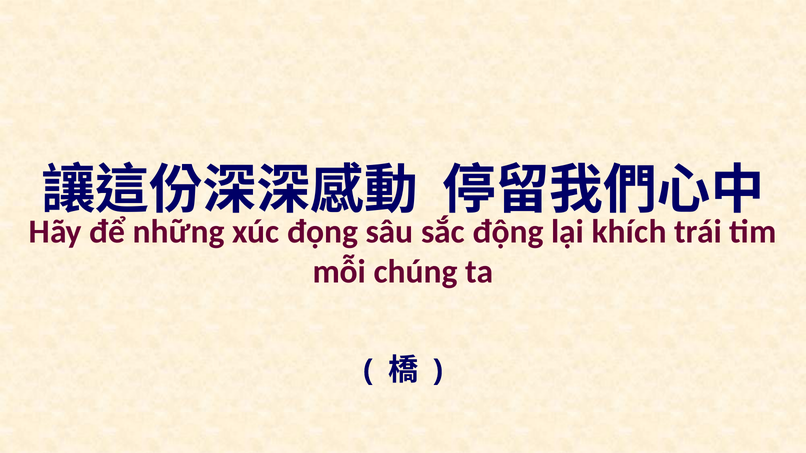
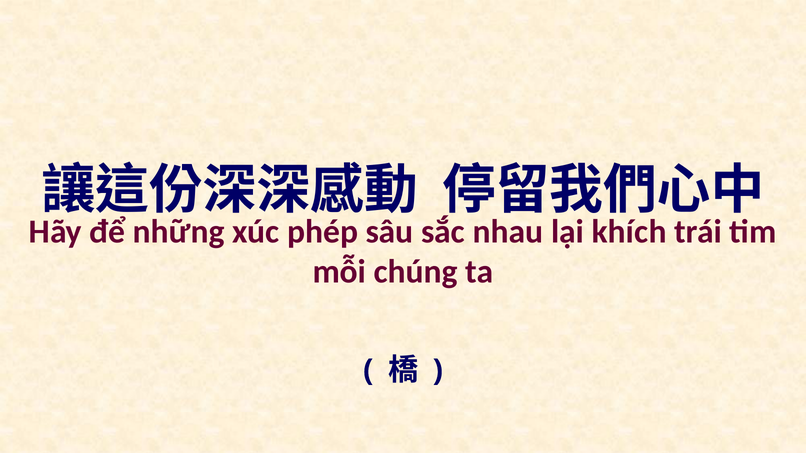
đọng: đọng -> phép (323, 232)
động: động -> nhau (508, 232)
